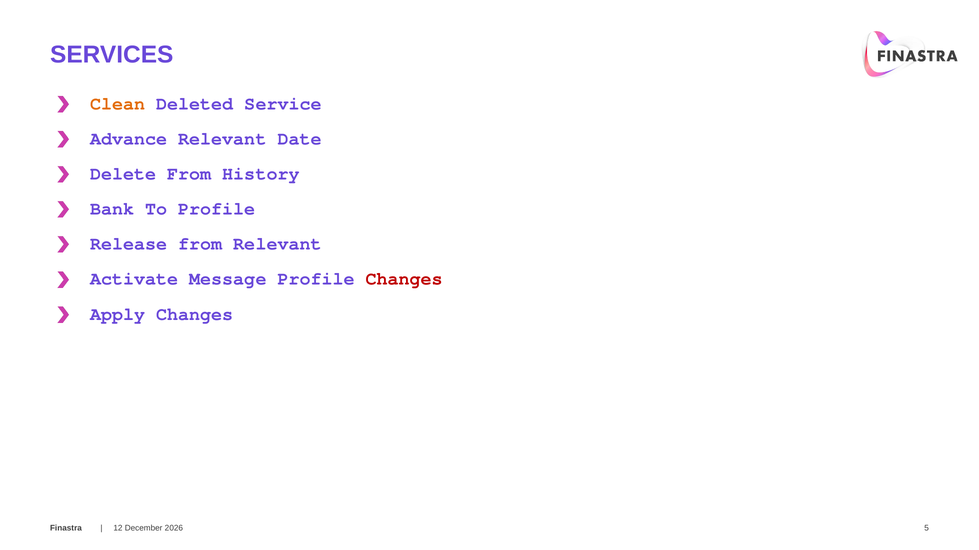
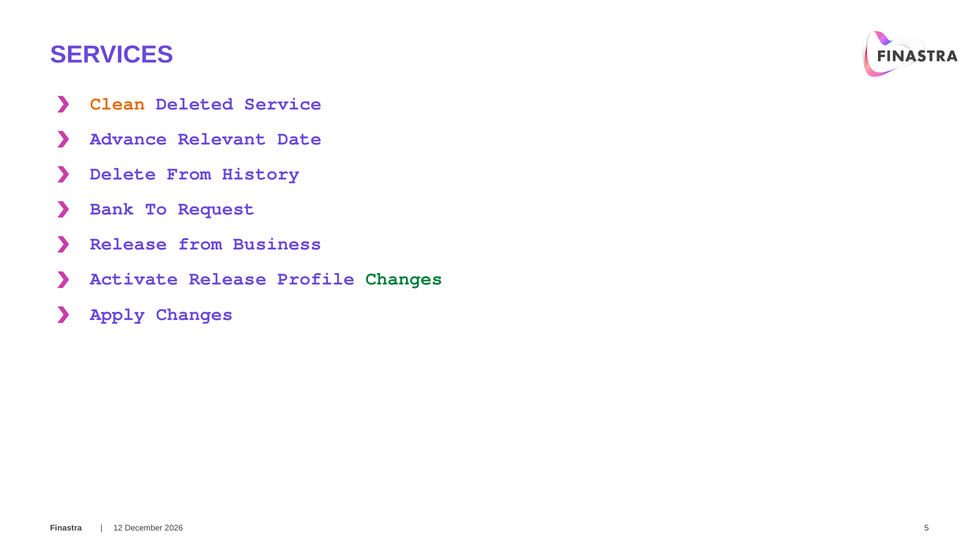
To Profile: Profile -> Request (217, 209)
from Relevant: Relevant -> Business (278, 244)
Activate Message: Message -> Release (228, 279)
Changes colour: red -> green (404, 279)
